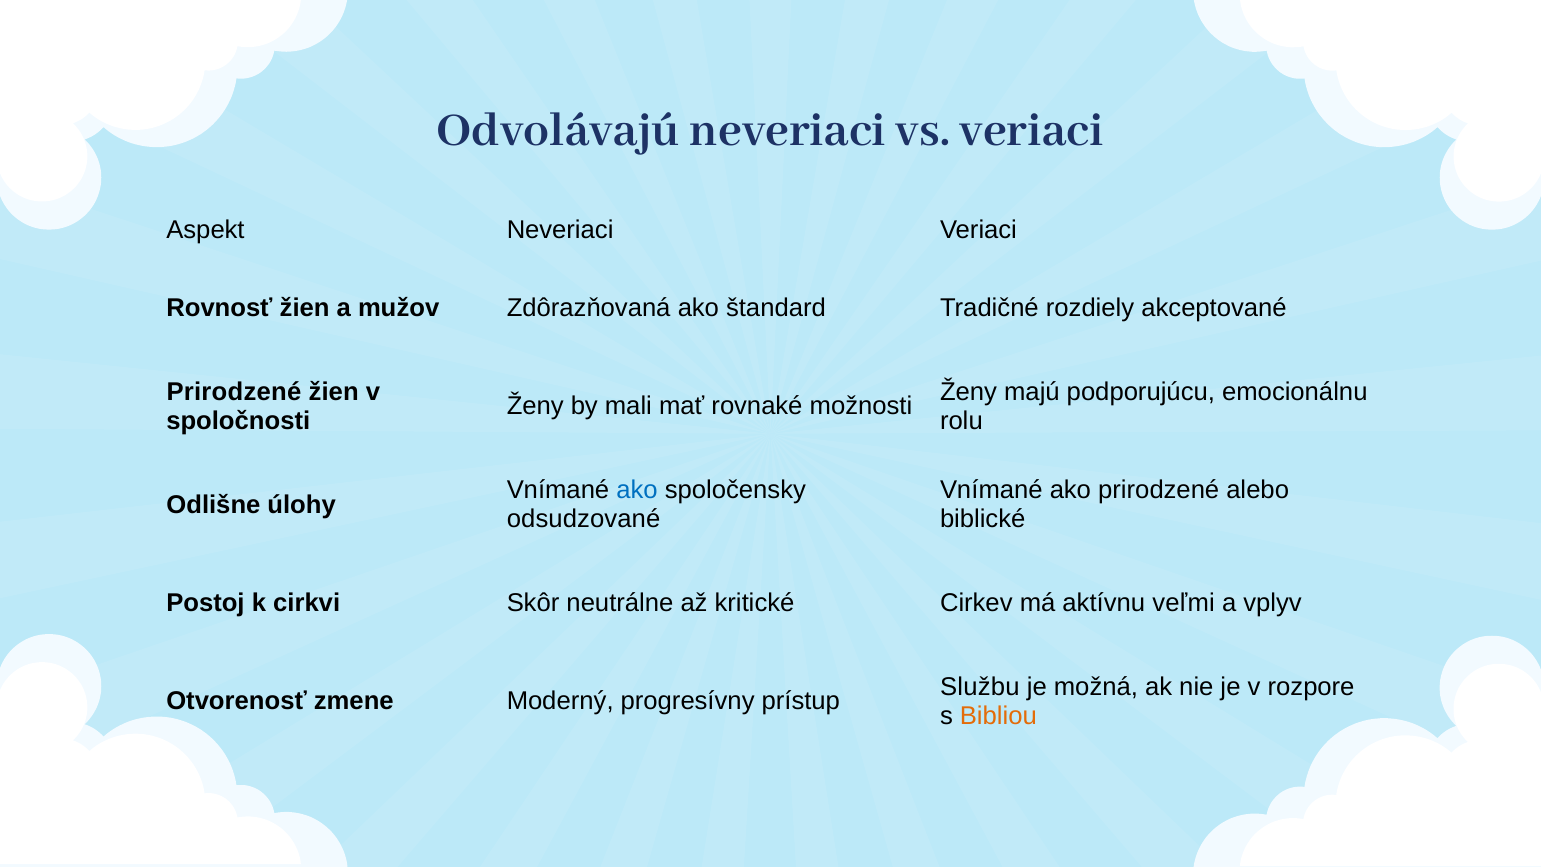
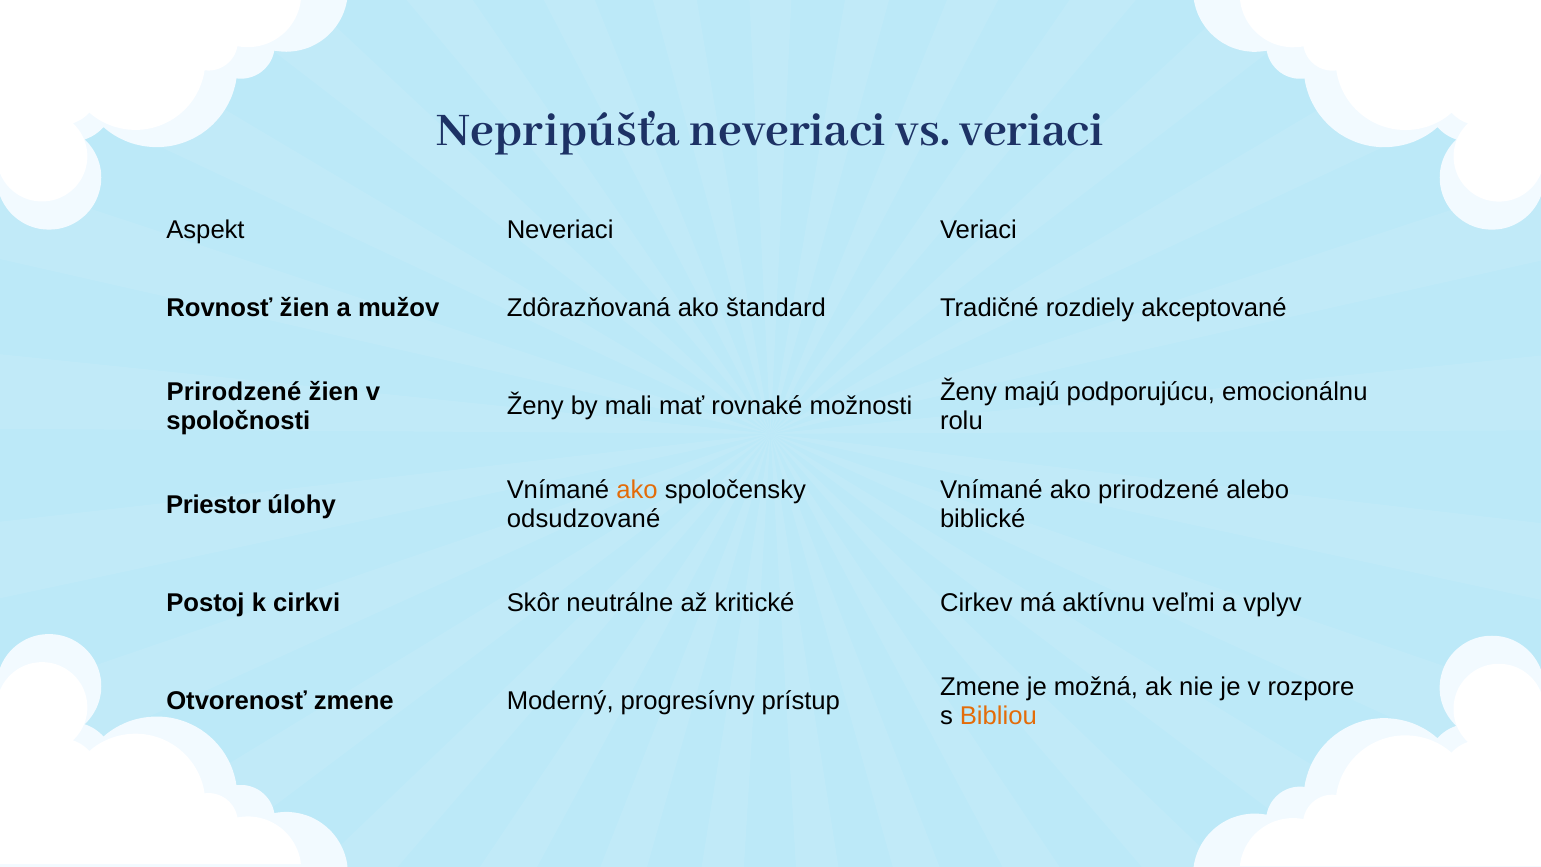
Odvolávajú: Odvolávajú -> Nepripúšťa (558, 128)
ako colour: blue -> orange (637, 490)
Odlišne: Odlišne -> Priestor (214, 505)
Službu: Službu -> Zmene (980, 687)
